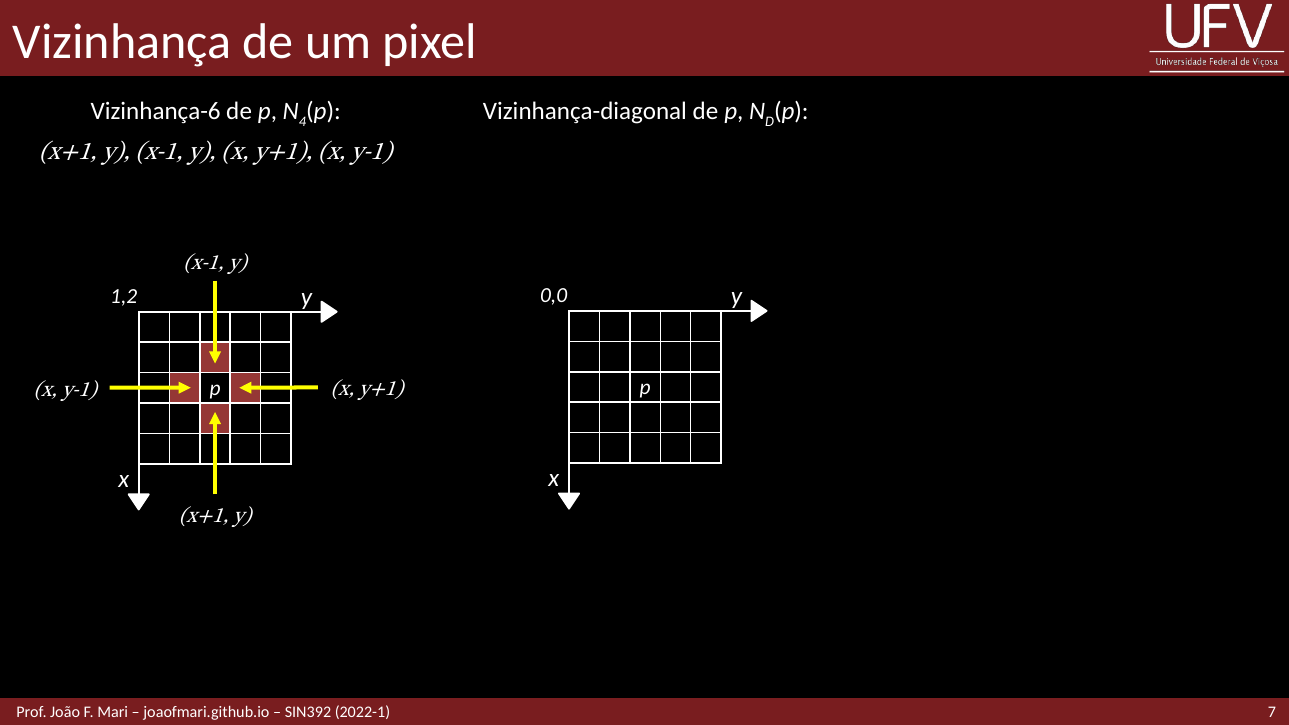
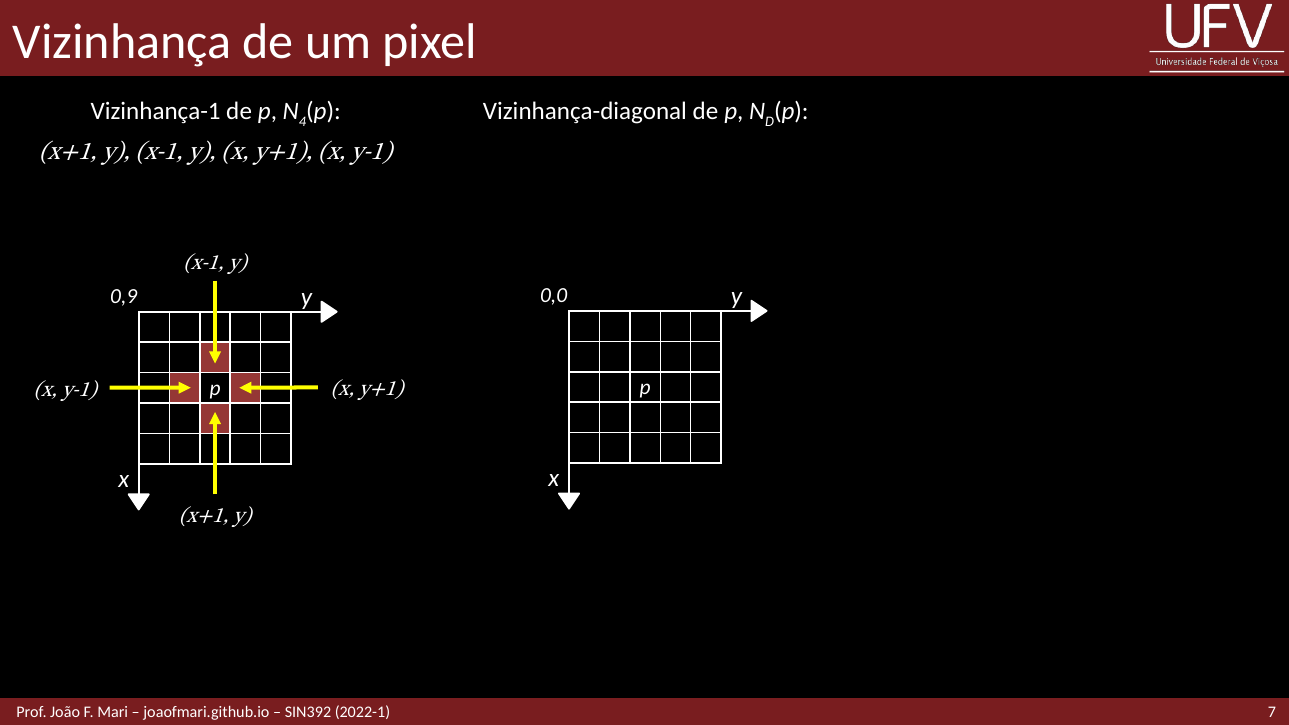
Vizinhança-6: Vizinhança-6 -> Vizinhança-1 (156, 112)
1,2: 1,2 -> 0,9 (124, 297)
